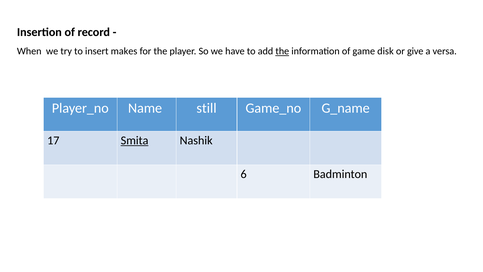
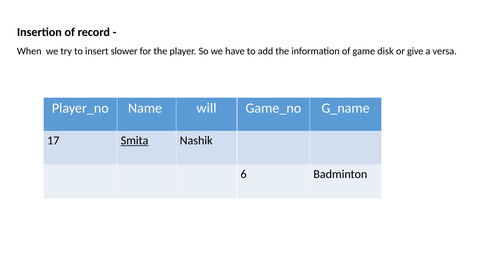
makes: makes -> slower (124, 51)
the underline: present -> none (282, 51)
still: still -> will (206, 108)
